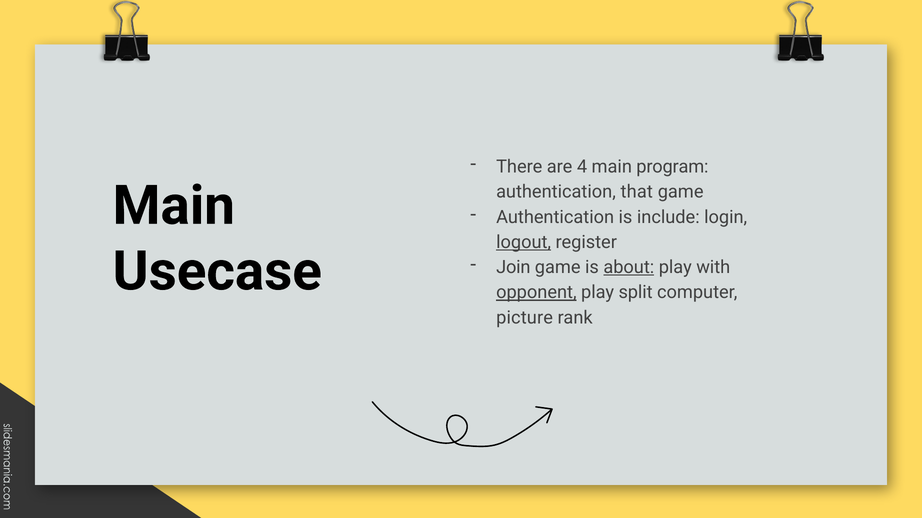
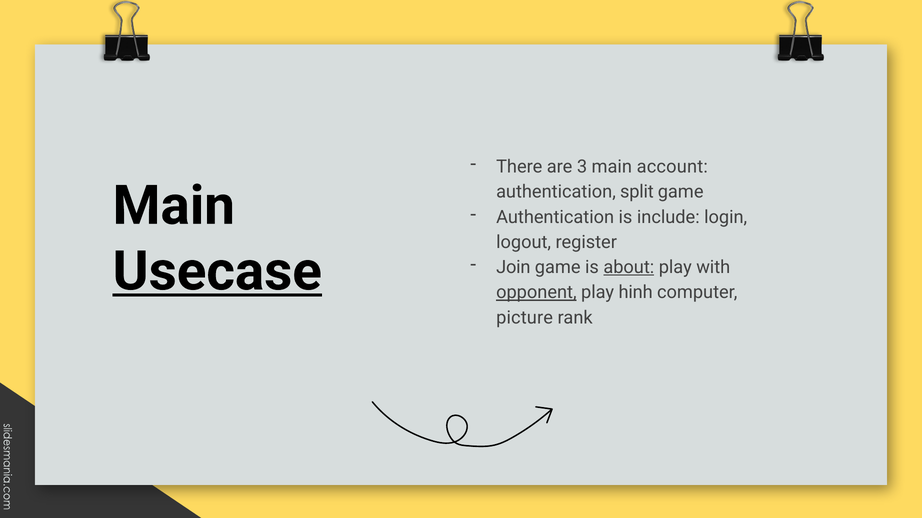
4: 4 -> 3 (582, 167)
program: program -> account (672, 167)
that: that -> split (637, 192)
logout underline: present -> none (524, 242)
Usecase underline: none -> present (217, 272)
split: split -> hinh (636, 293)
